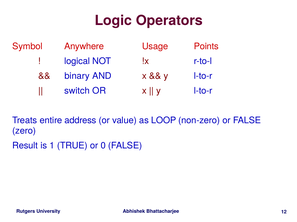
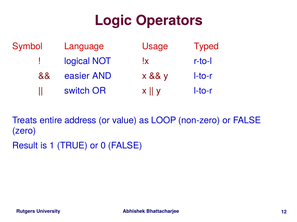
Anywhere: Anywhere -> Language (84, 46)
Points: Points -> Typed (206, 46)
binary: binary -> easier (77, 76)
